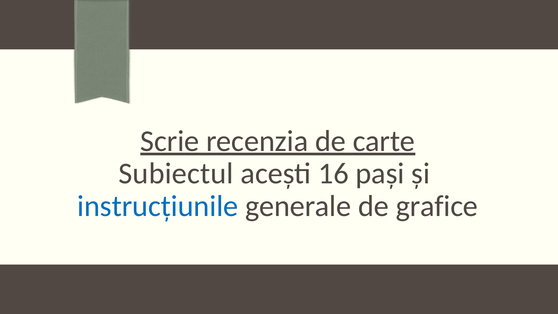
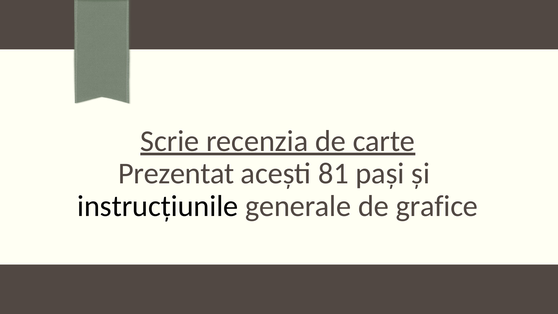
Subiectul: Subiectul -> Prezentat (176, 174)
16: 16 -> 81 (333, 174)
instrucțiunile colour: blue -> black (158, 206)
